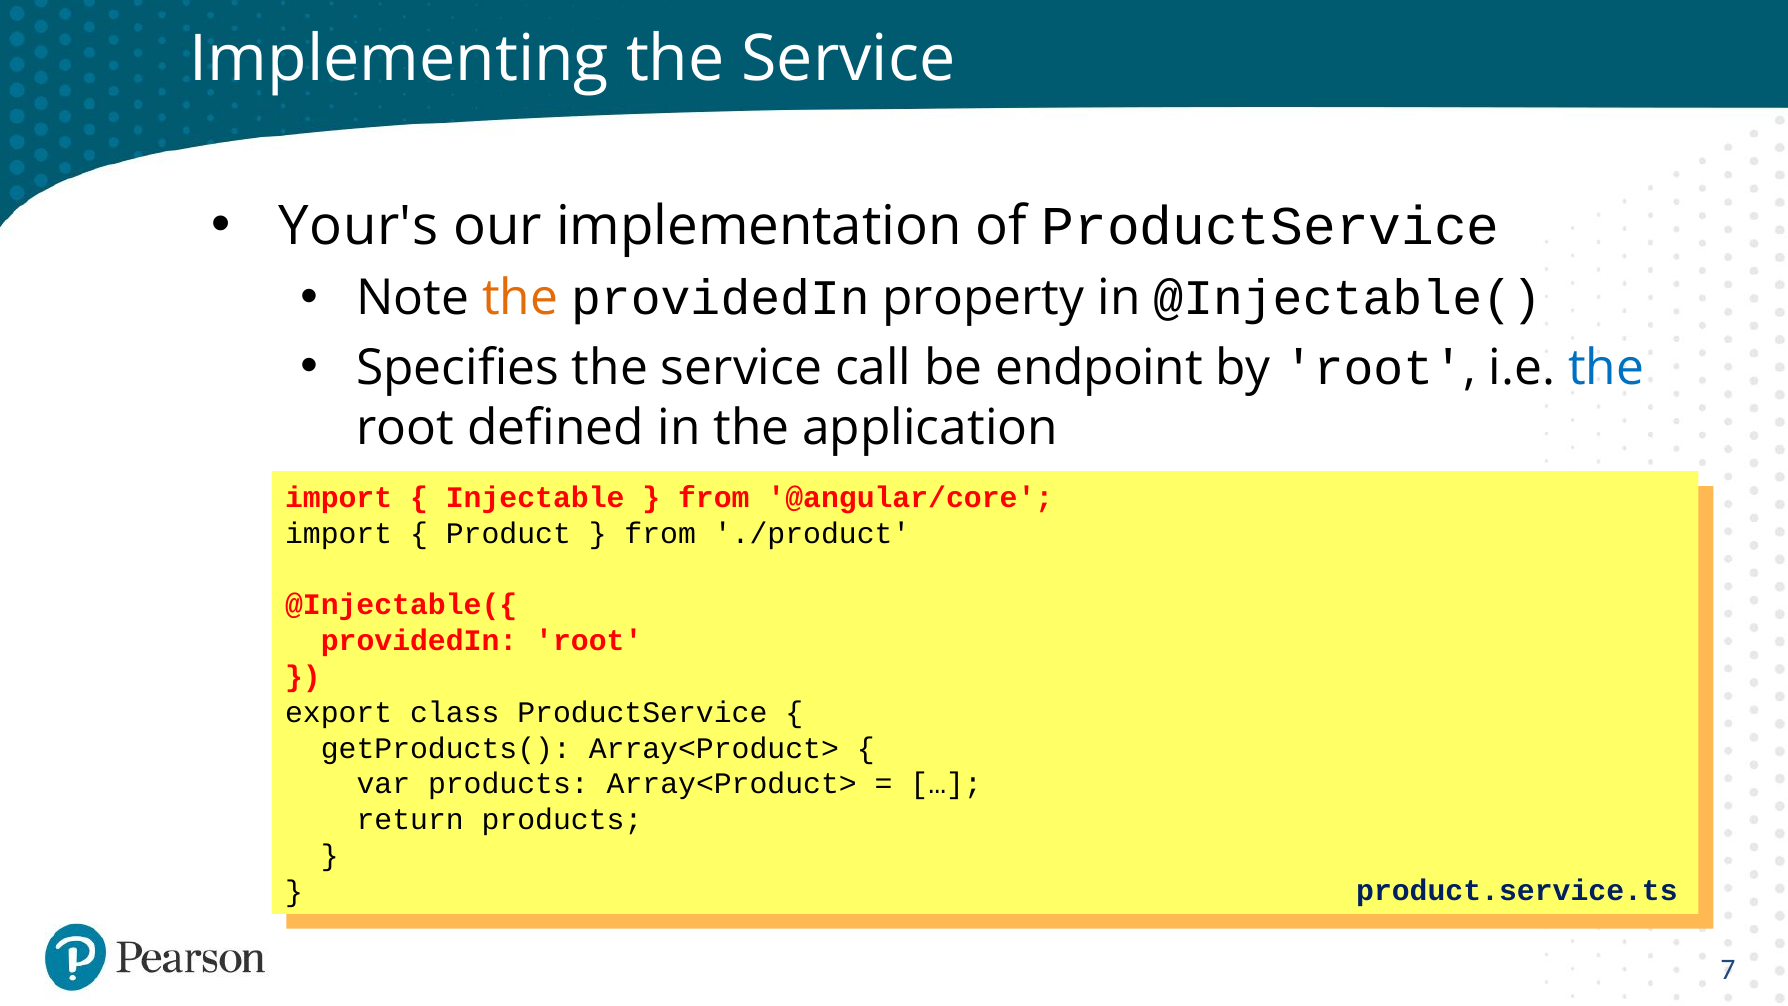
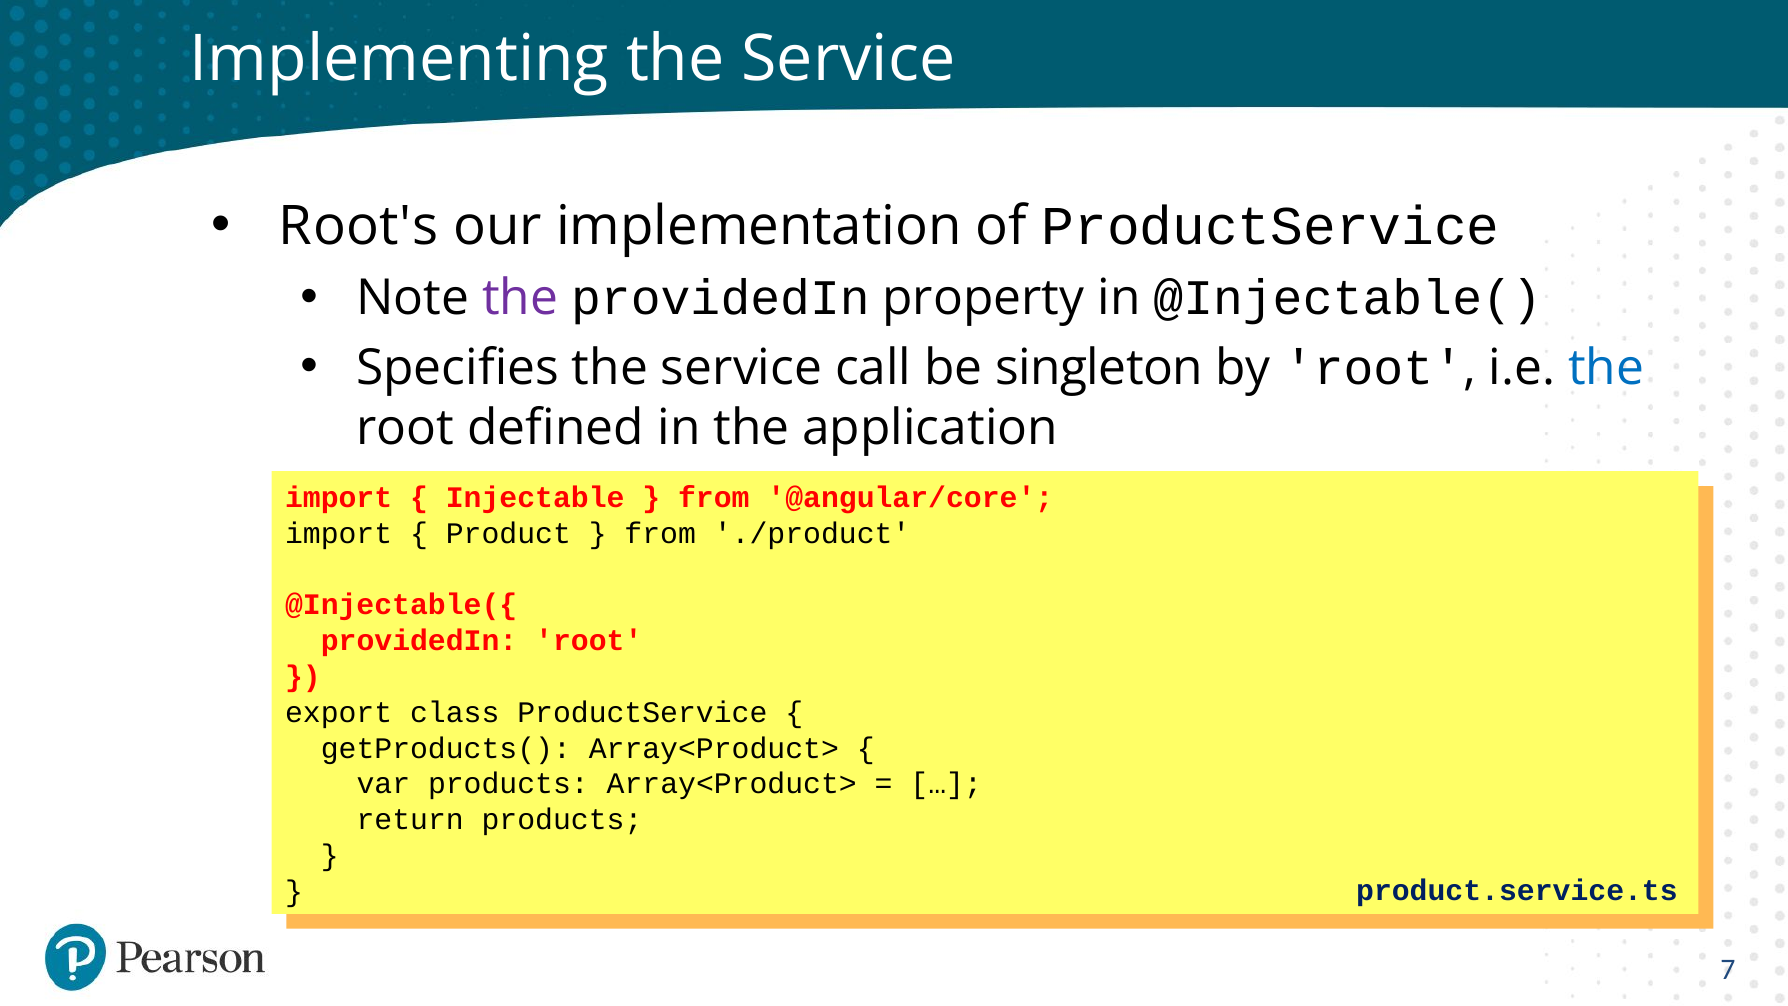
Your's: Your's -> Root's (359, 226)
the colour: orange -> purple (520, 298)
endpoint: endpoint -> singleton (1099, 368)
